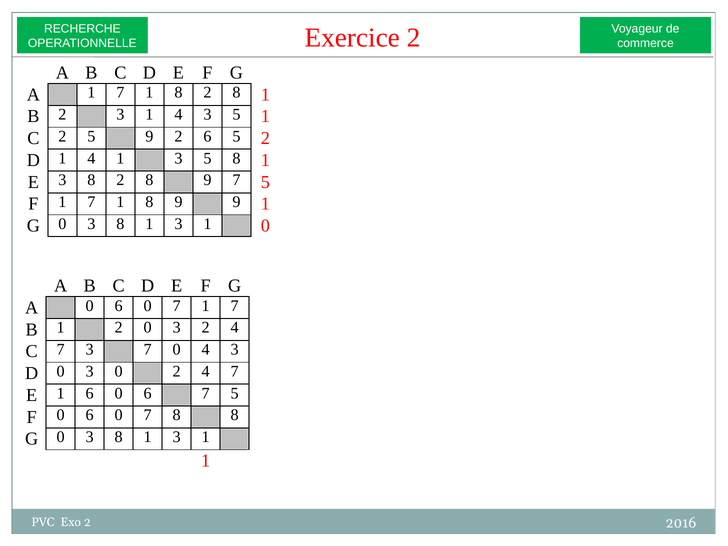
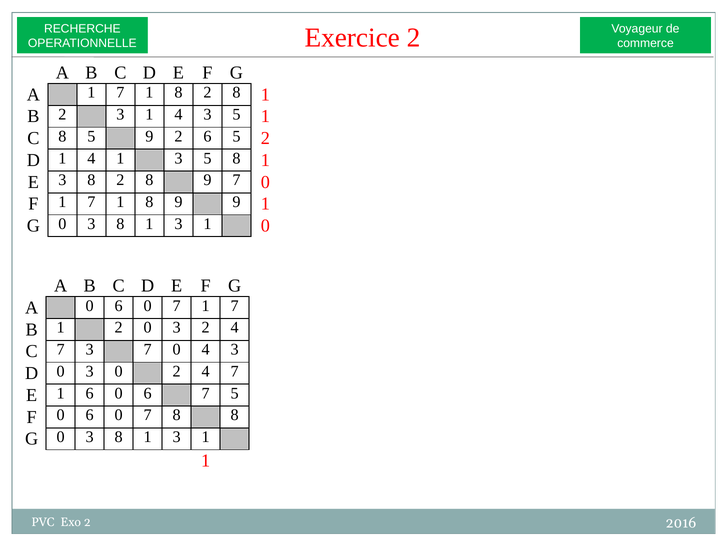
C 2: 2 -> 8 (62, 136)
9 7 5: 5 -> 0 (265, 182)
